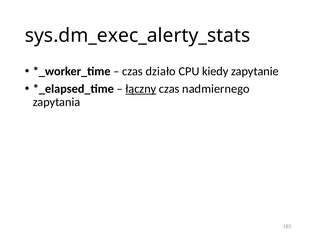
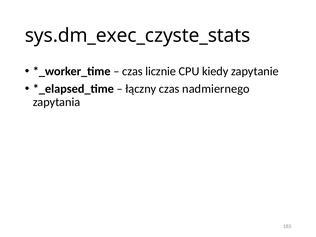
sys.dm_exec_alerty_stats: sys.dm_exec_alerty_stats -> sys.dm_exec_czyste_stats (138, 35)
działo: działo -> licznie (161, 71)
łączny underline: present -> none (141, 89)
